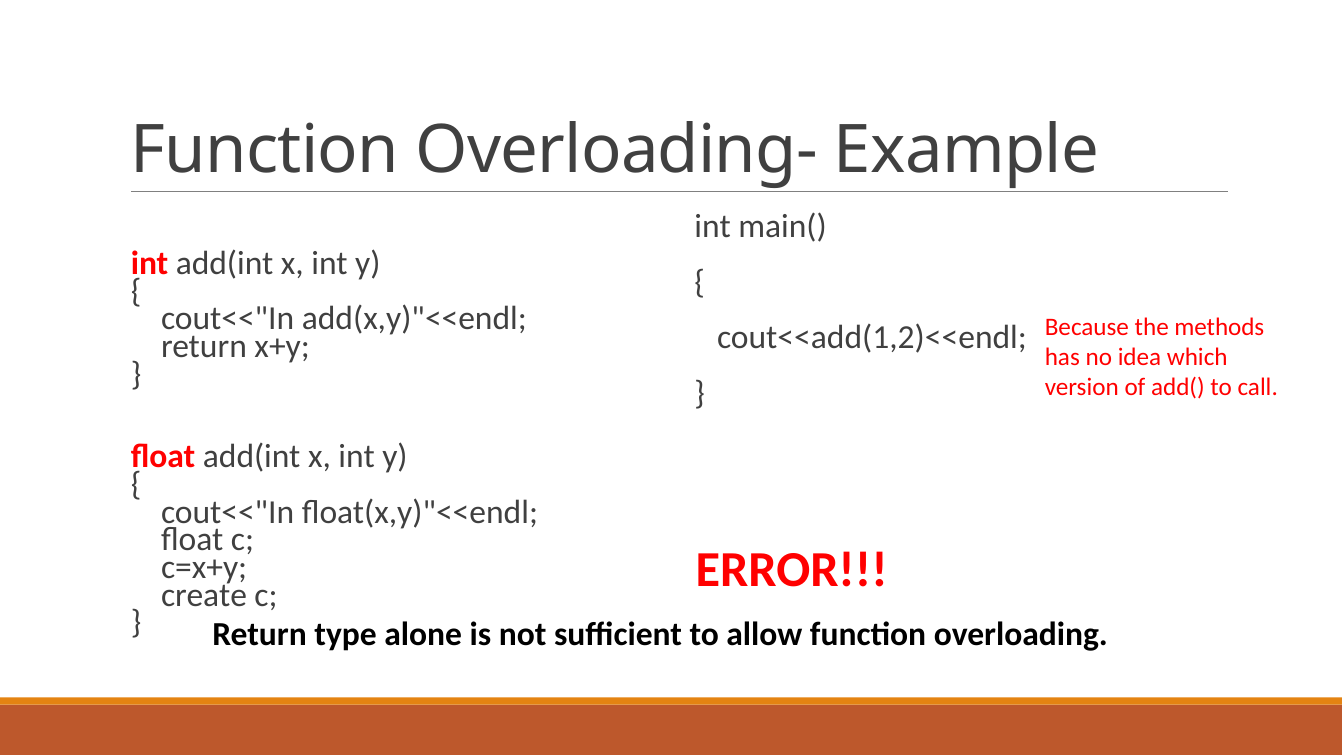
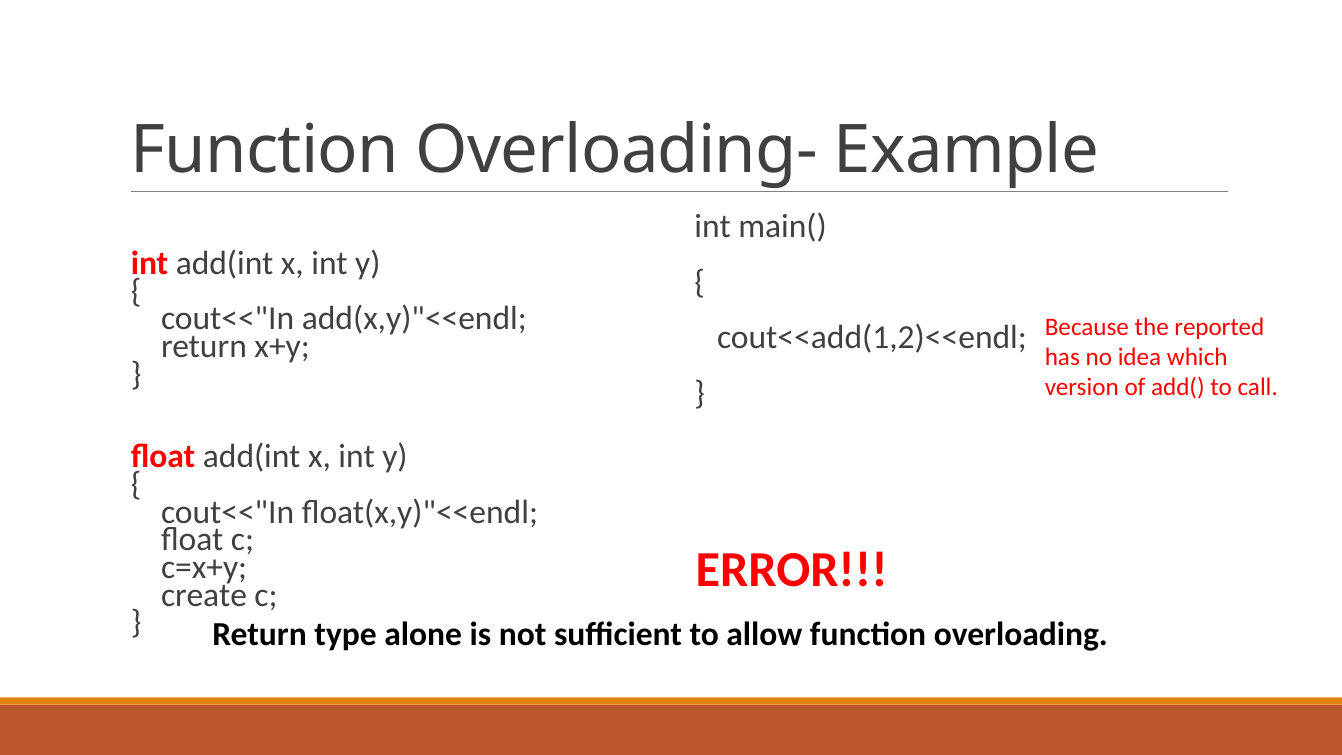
methods: methods -> reported (1219, 327)
